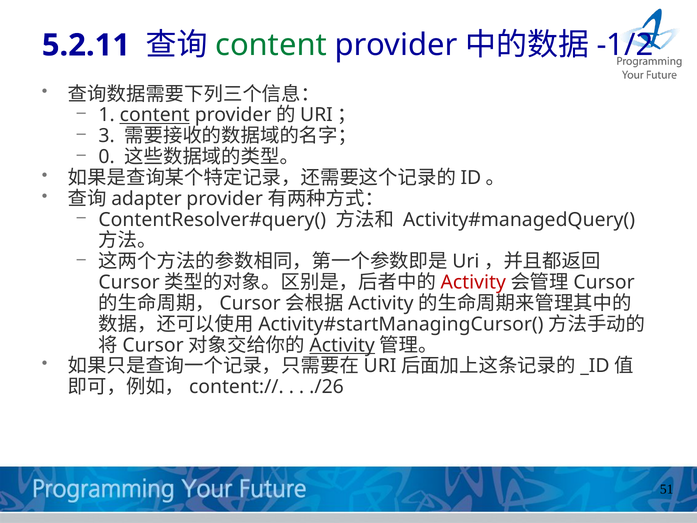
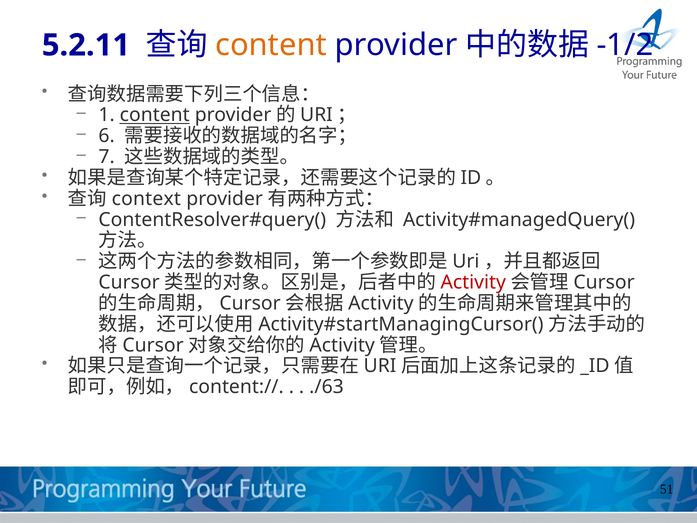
content colour: green -> orange (271, 45)
3: 3 -> 6 (107, 136)
0: 0 -> 7 (107, 157)
adapter: adapter -> context (146, 199)
Activity underline: present -> none (342, 345)
./26: ./26 -> ./63 (327, 387)
